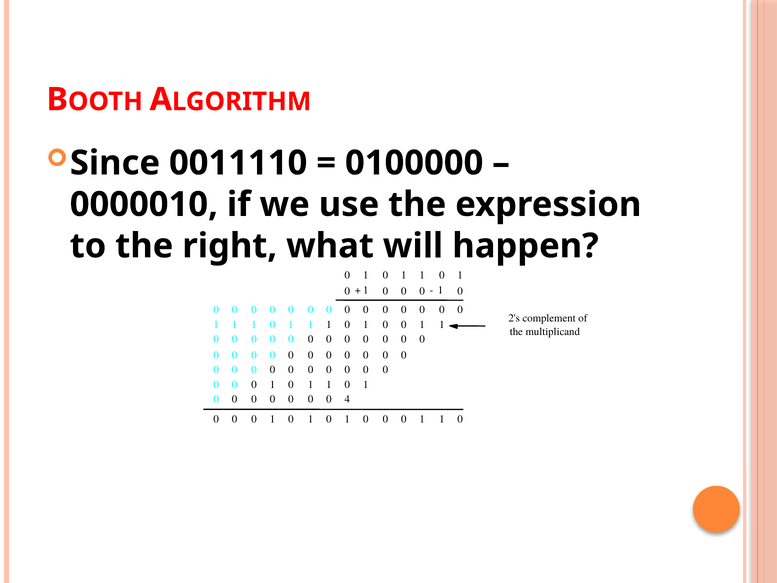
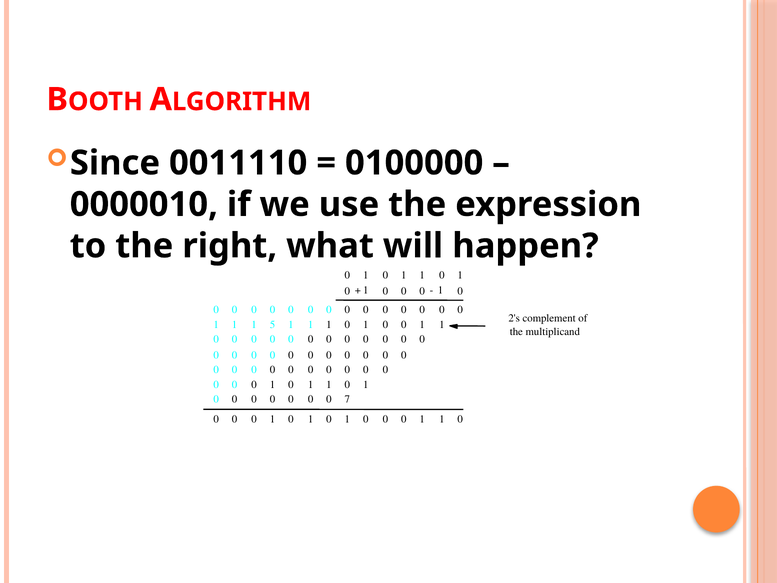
0: 0 -> 5 (273, 324)
4: 4 -> 7 (347, 399)
